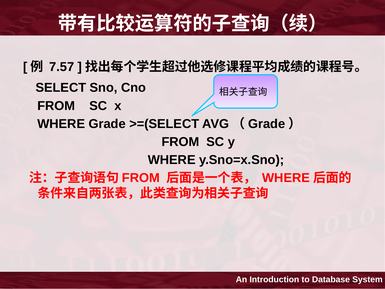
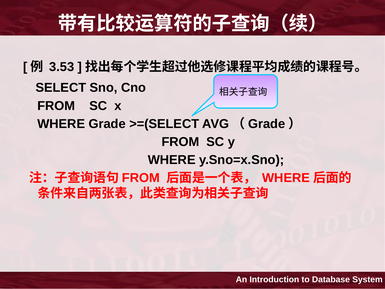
7.57: 7.57 -> 3.53 (62, 67)
